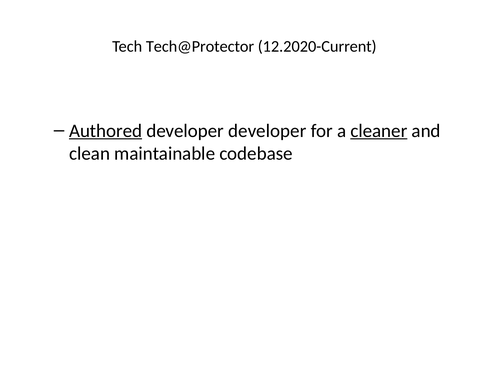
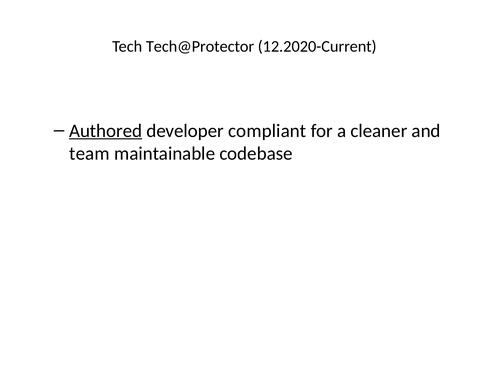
developer developer: developer -> compliant (267, 131)
cleaner underline: present -> none (379, 131)
clean: clean -> team (89, 153)
